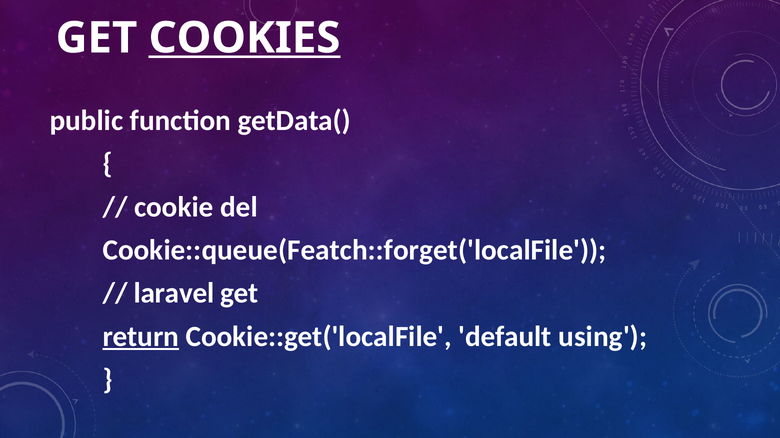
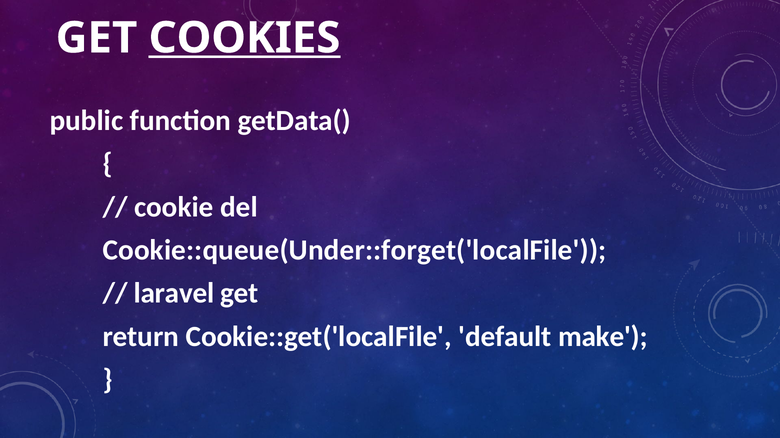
Cookie::queue(Featch::forget('localFile: Cookie::queue(Featch::forget('localFile -> Cookie::queue(Under::forget('localFile (354, 251)
return underline: present -> none (141, 337)
using: using -> make (603, 337)
